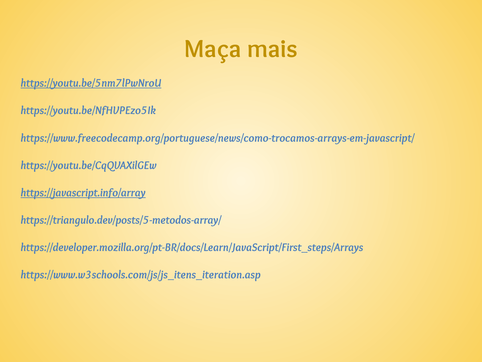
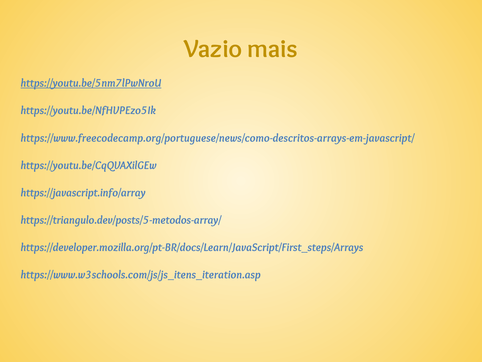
Maça: Maça -> Vazio (213, 49)
https://www.freecodecamp.org/portuguese/news/como-trocamos-arrays-em-javascript/: https://www.freecodecamp.org/portuguese/news/como-trocamos-arrays-em-javascript/ -> https://www.freecodecamp.org/portuguese/news/como-descritos-arrays-em-javascript/ (218, 138)
https://javascript.info/array underline: present -> none (83, 192)
